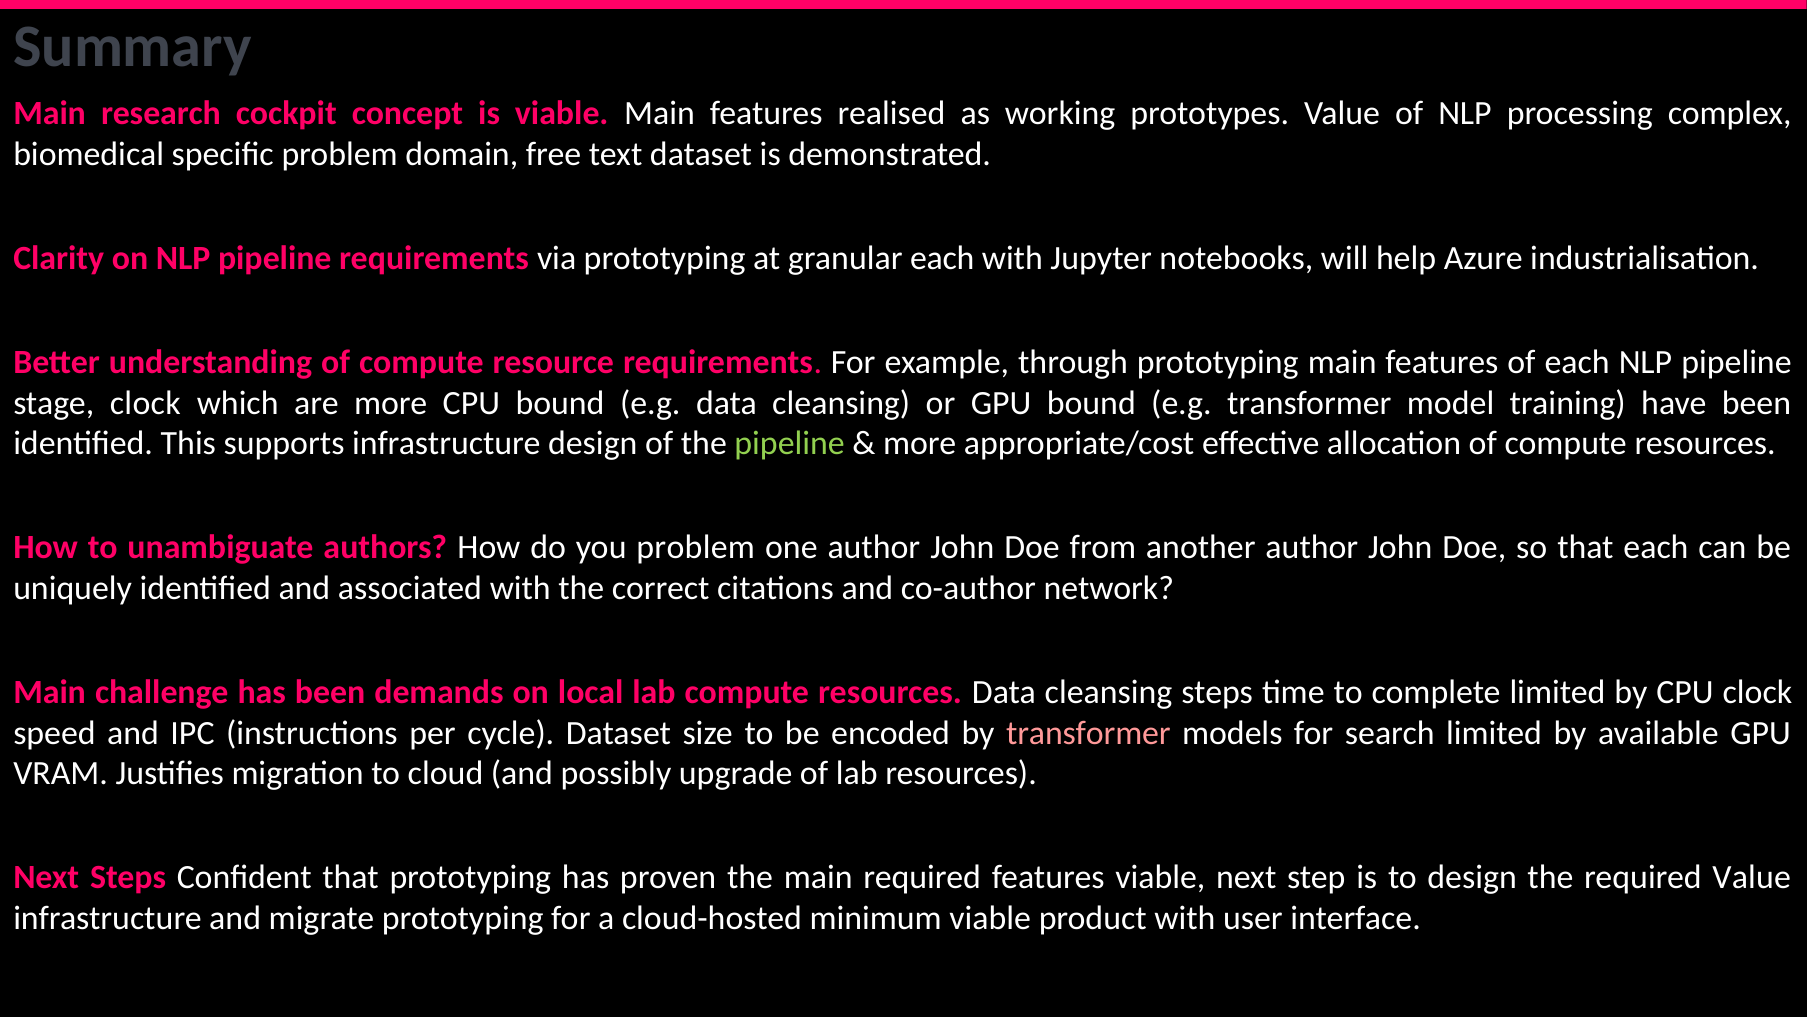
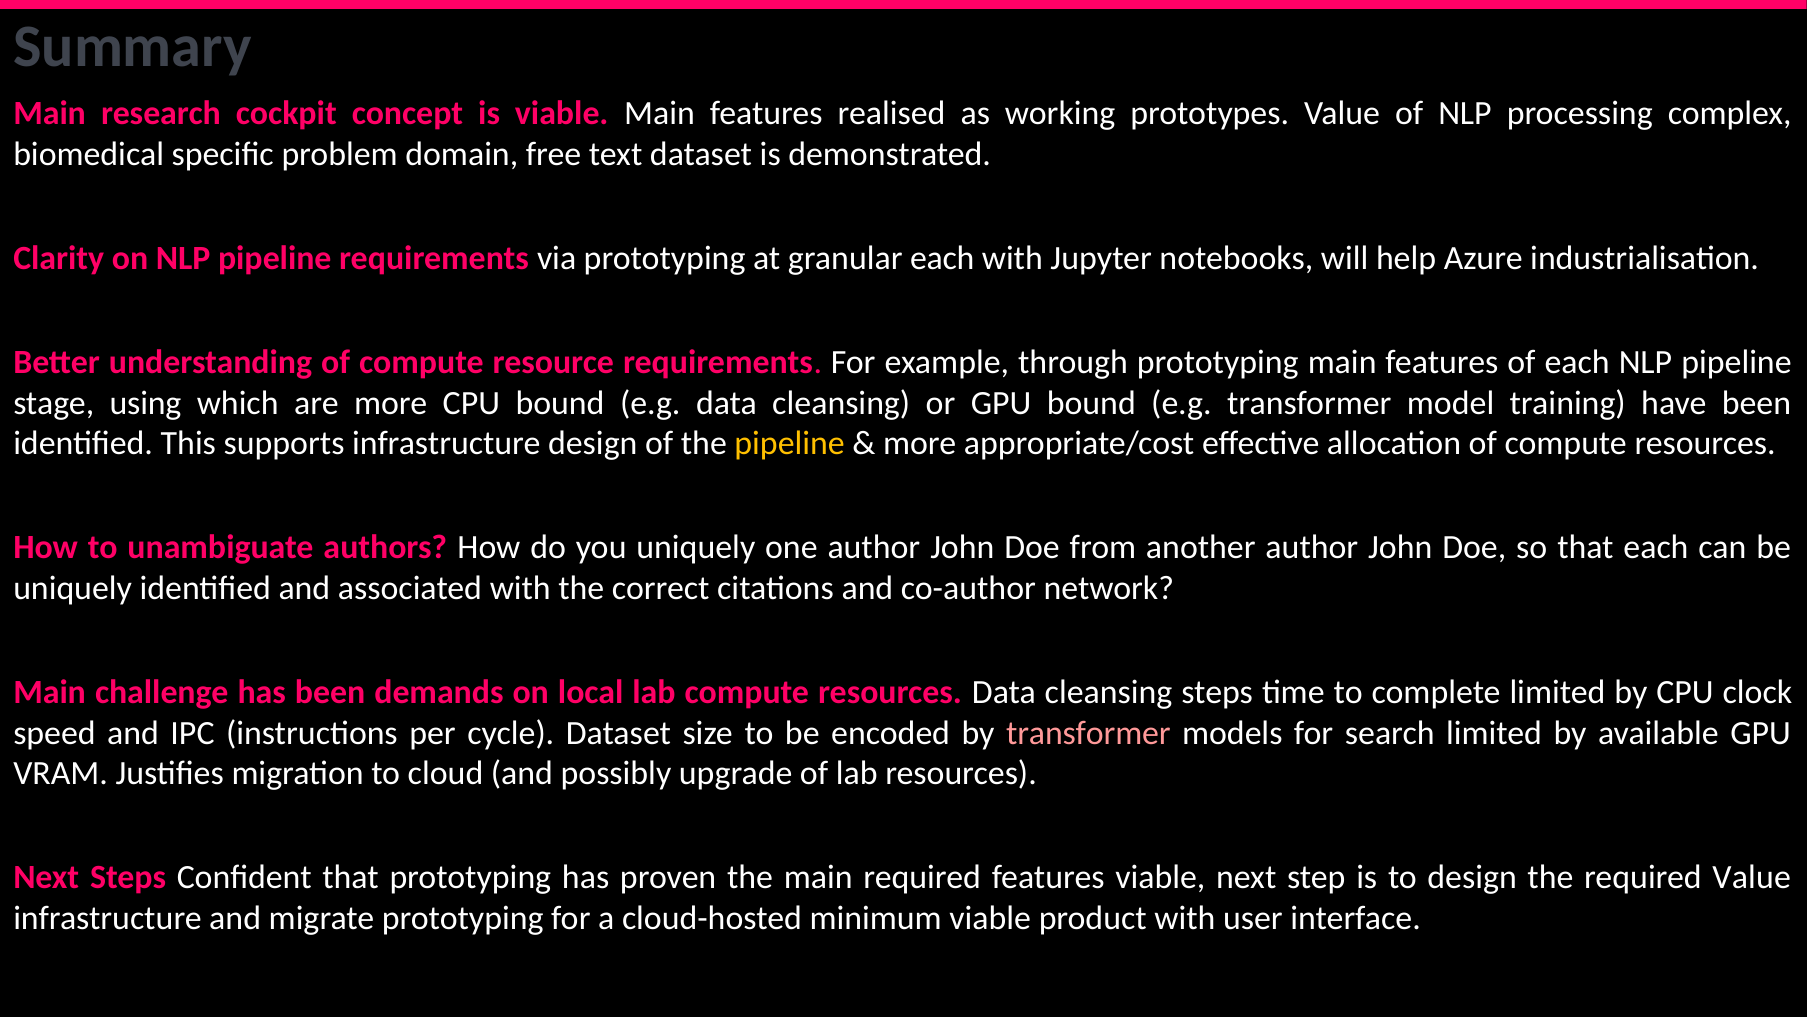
stage clock: clock -> using (146, 403)
pipeline colour: light green -> yellow (790, 444)
you problem: problem -> uniquely (696, 547)
